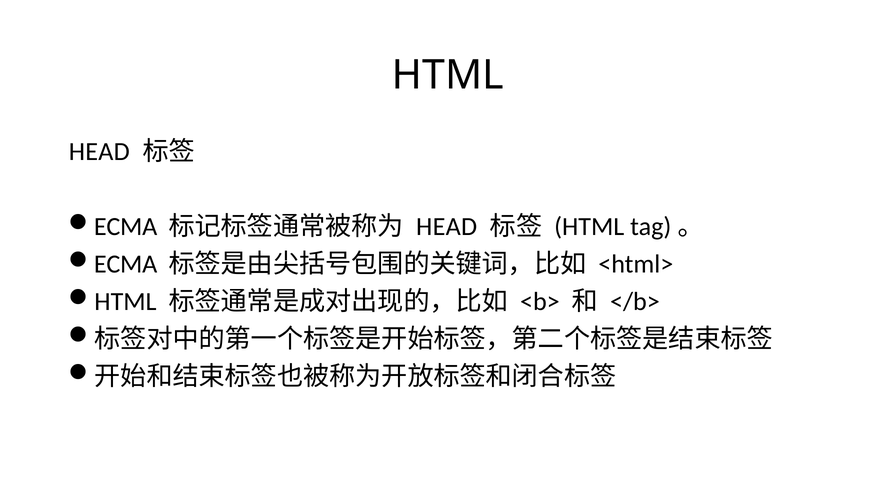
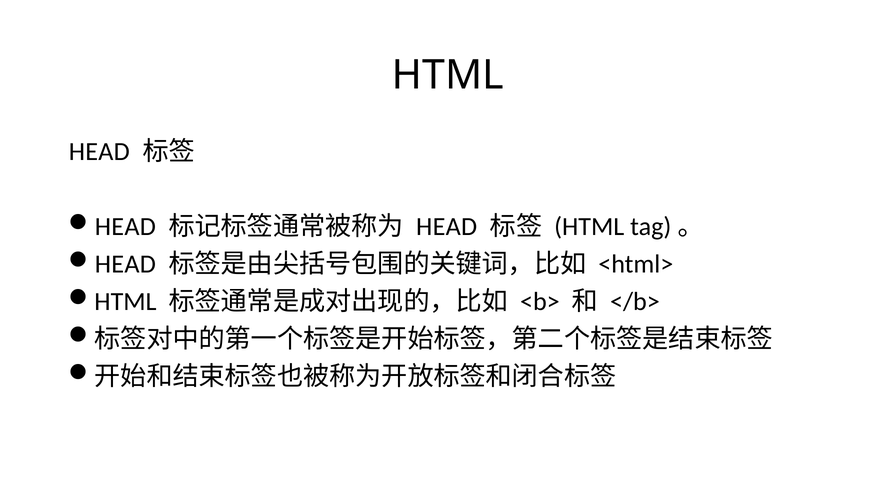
ECMA: ECMA -> HEAD (125, 226)
ECMA: ECMA -> HEAD (125, 264)
